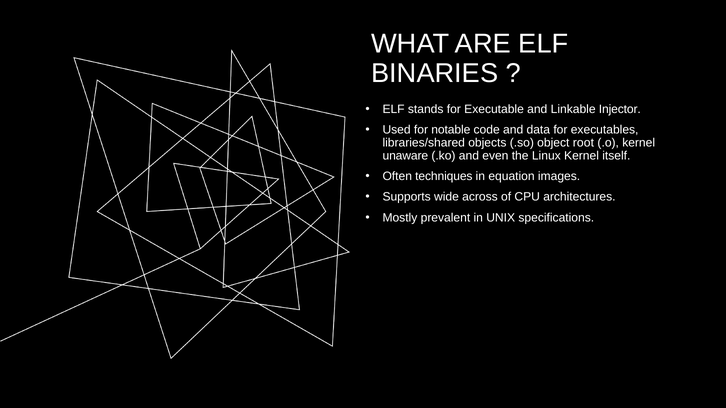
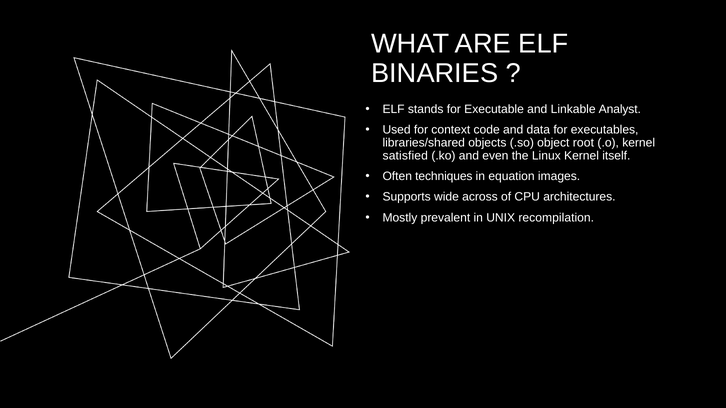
Injector: Injector -> Analyst (620, 109)
notable: notable -> context (451, 130)
unaware: unaware -> satisfied (405, 156)
specifications: specifications -> recompilation (556, 218)
